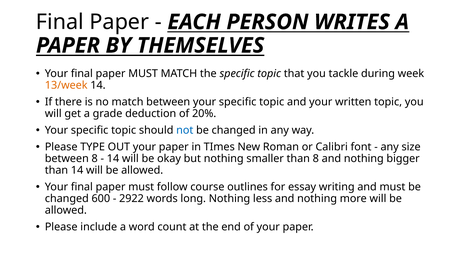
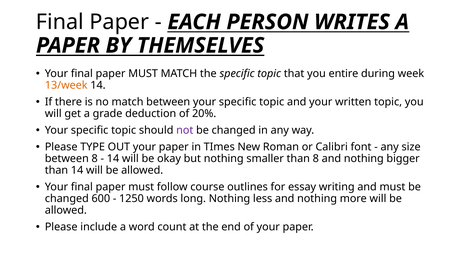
tackle: tackle -> entire (343, 73)
not colour: blue -> purple (185, 130)
2922: 2922 -> 1250 (131, 198)
